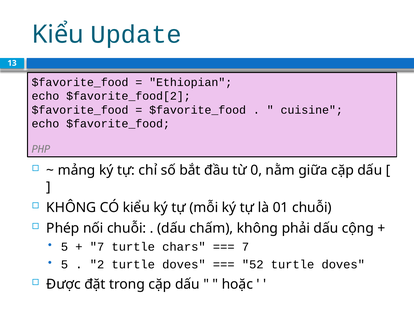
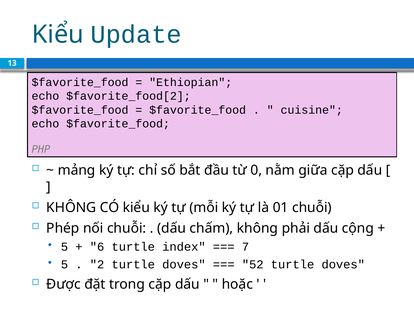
7: 7 -> 6 (97, 246)
chars: chars -> index (184, 246)
